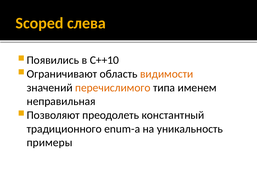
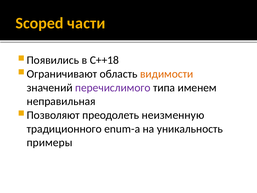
слева: слева -> части (86, 23)
C++10: C++10 -> C++18 (104, 60)
перечислимого colour: orange -> purple (113, 88)
константный: константный -> неизменную (173, 115)
